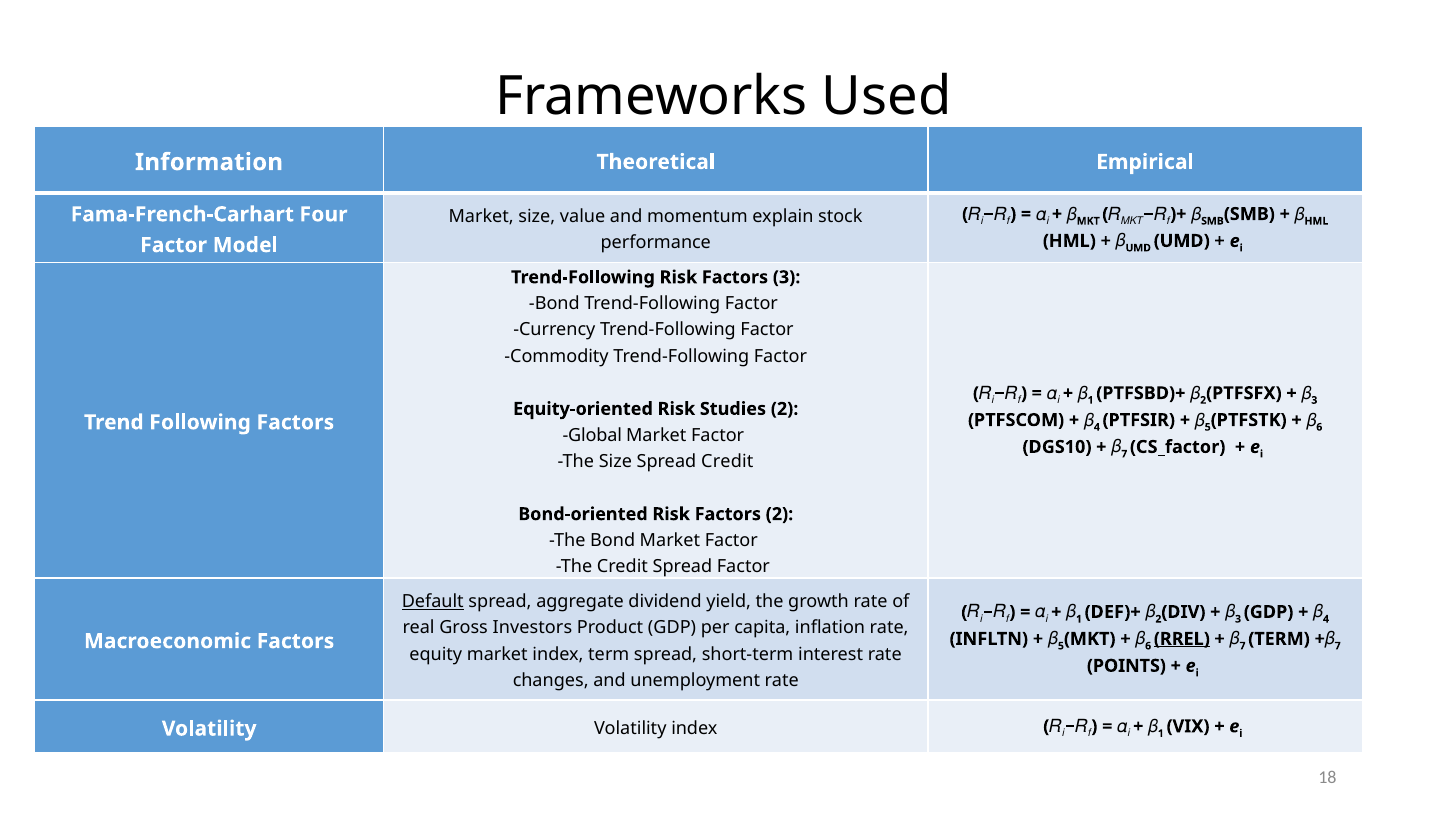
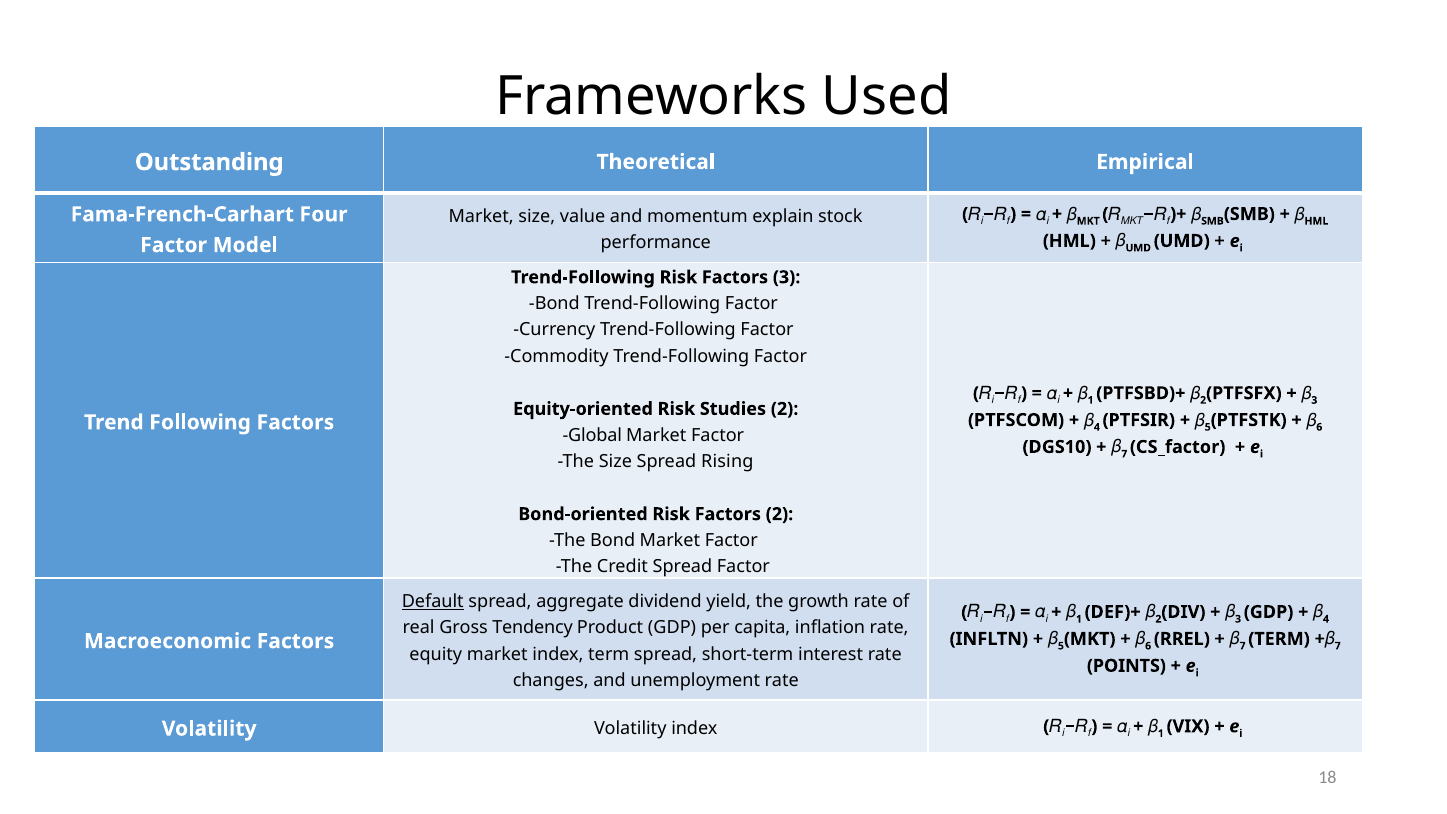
Information: Information -> Outstanding (209, 162)
Spread Credit: Credit -> Rising (727, 462)
Investors: Investors -> Tendency (533, 628)
RREL underline: present -> none (1182, 639)
